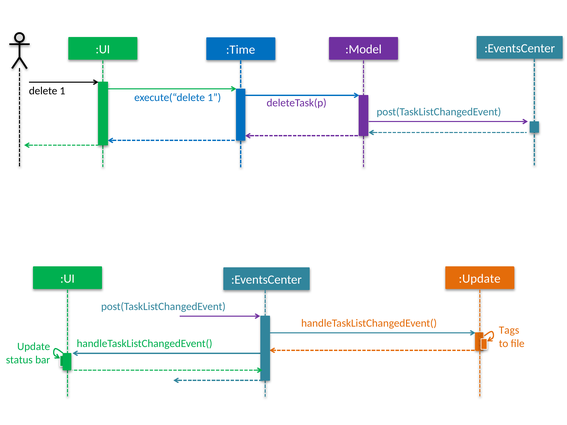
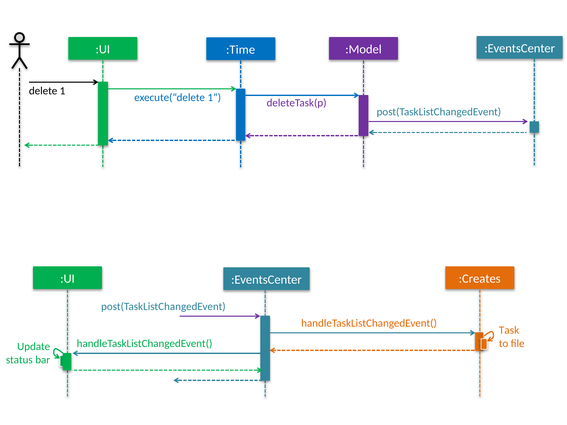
:Update: :Update -> :Creates (480, 279)
Tags: Tags -> Task (509, 330)
